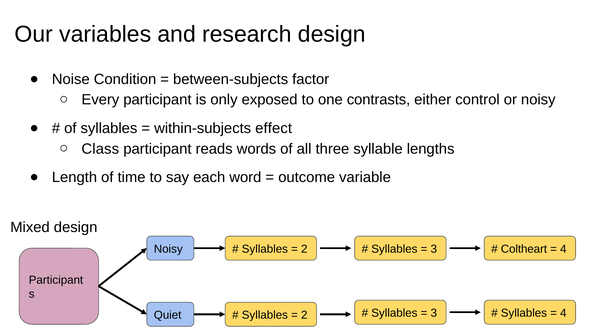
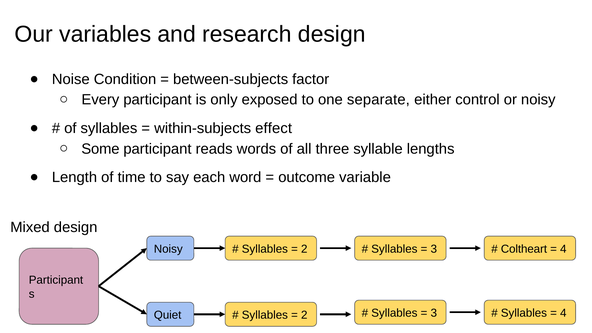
contrasts: contrasts -> separate (378, 100)
Class: Class -> Some (100, 149)
